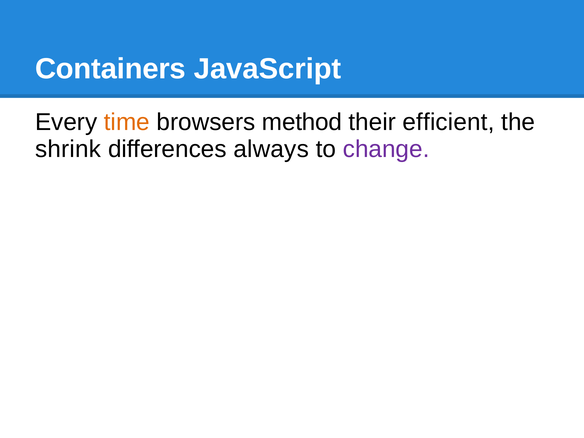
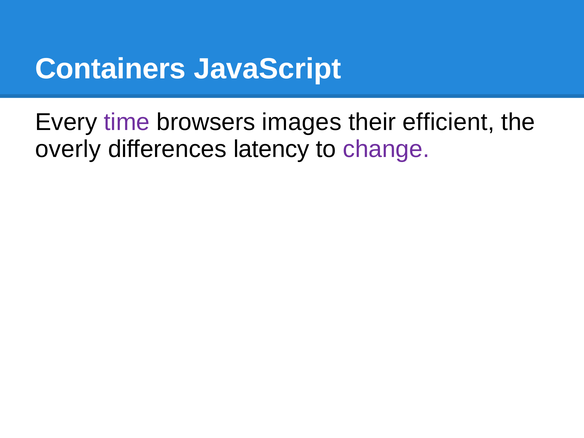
time colour: orange -> purple (127, 122)
method: method -> images (302, 122)
shrink: shrink -> overly (68, 149)
always: always -> latency (271, 149)
